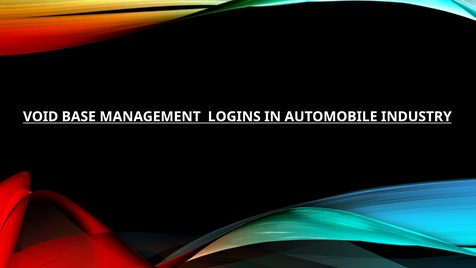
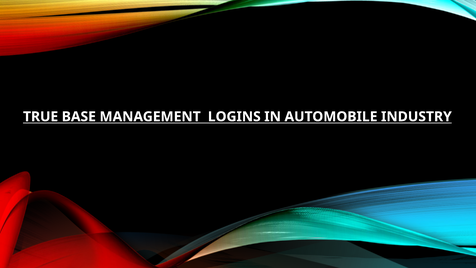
VOID: VOID -> TRUE (41, 117)
